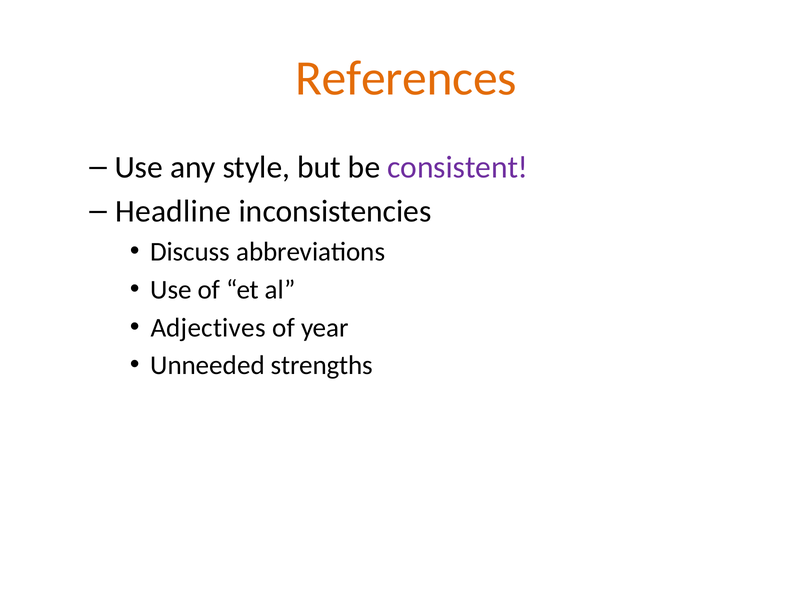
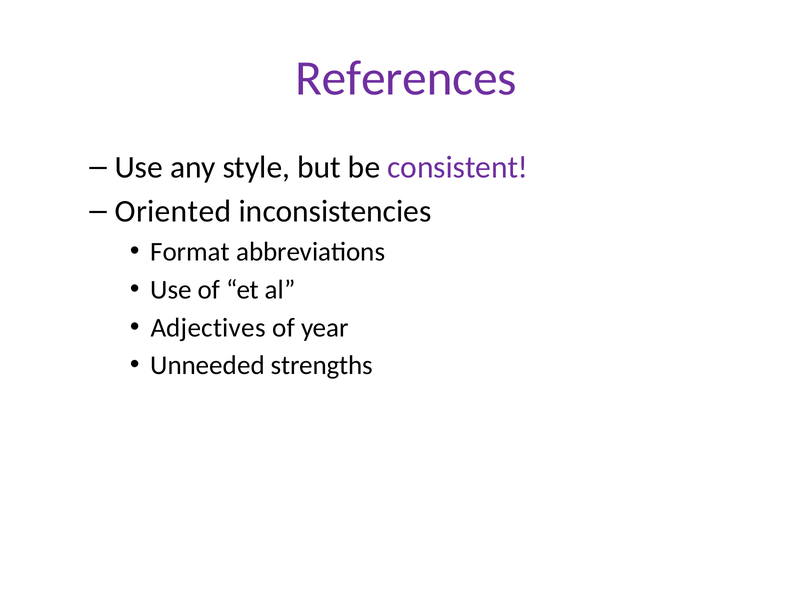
References colour: orange -> purple (406, 79)
Headline: Headline -> Oriented (173, 212)
Discuss: Discuss -> Format (190, 252)
